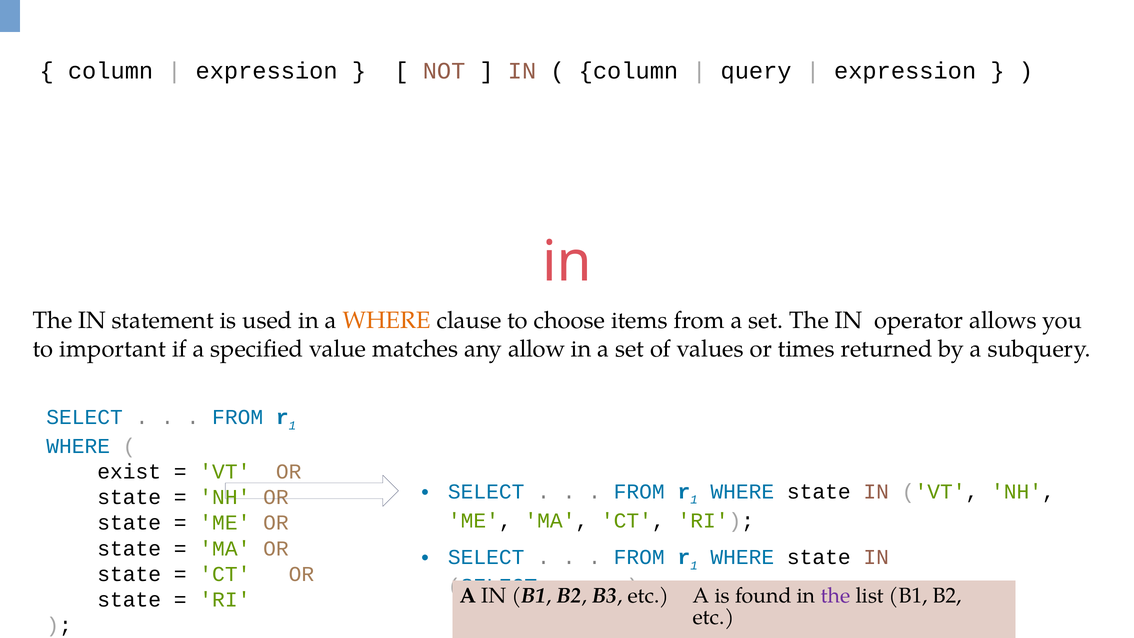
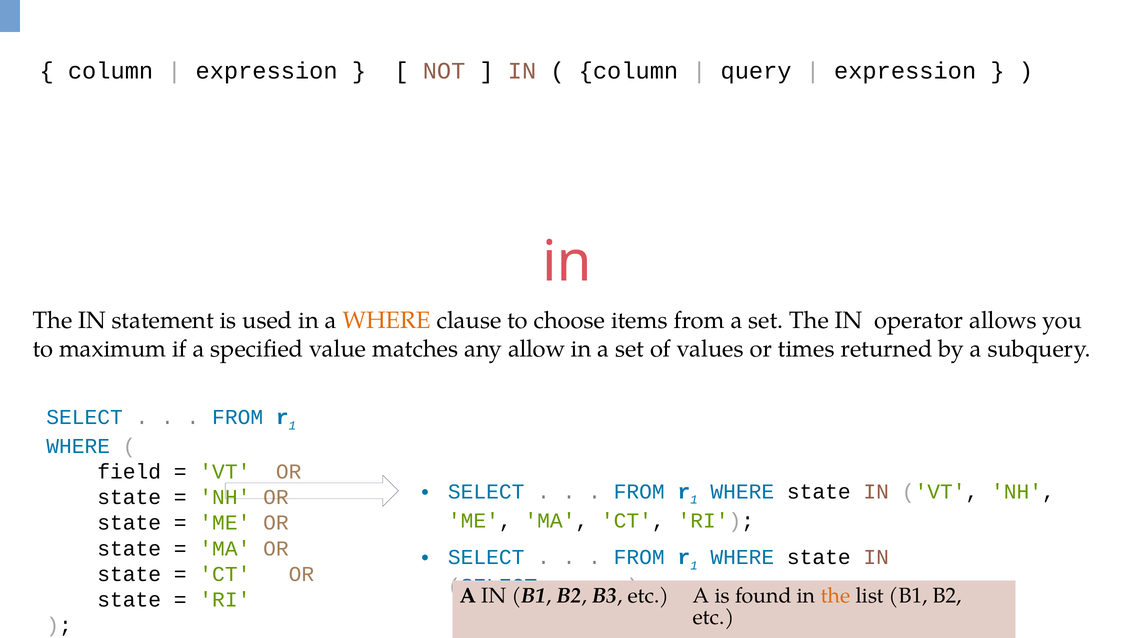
important: important -> maximum (113, 349)
exist: exist -> field (129, 472)
the colour: purple -> orange (836, 596)
